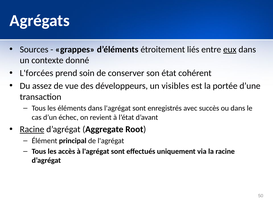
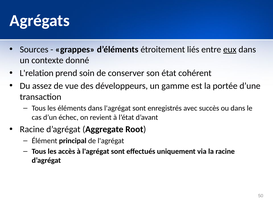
L'forcées: L'forcées -> L'relation (37, 73)
visibles: visibles -> gamme (175, 86)
Racine underline: present -> none (32, 129)
